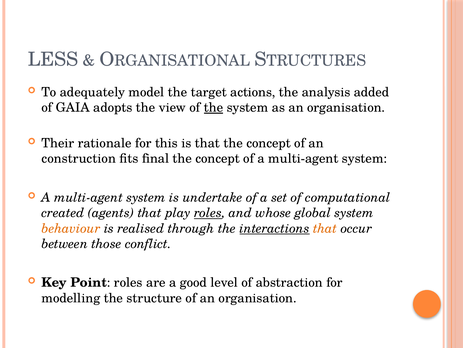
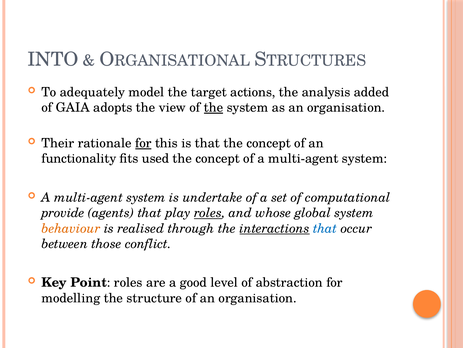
LESS: LESS -> INTO (53, 59)
for underline: none -> present (143, 143)
construction: construction -> functionality (79, 158)
final: final -> used (156, 158)
created: created -> provide (63, 212)
that colour: orange -> blue (325, 228)
